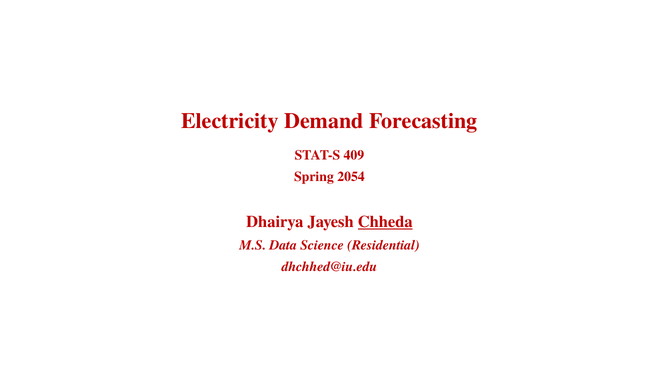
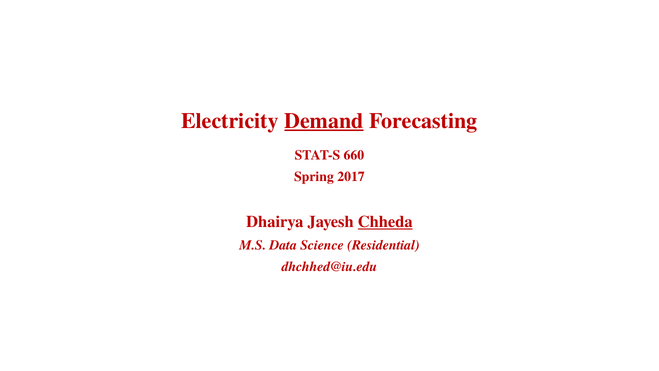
Demand underline: none -> present (324, 121)
409: 409 -> 660 (354, 155)
2054: 2054 -> 2017 (351, 177)
